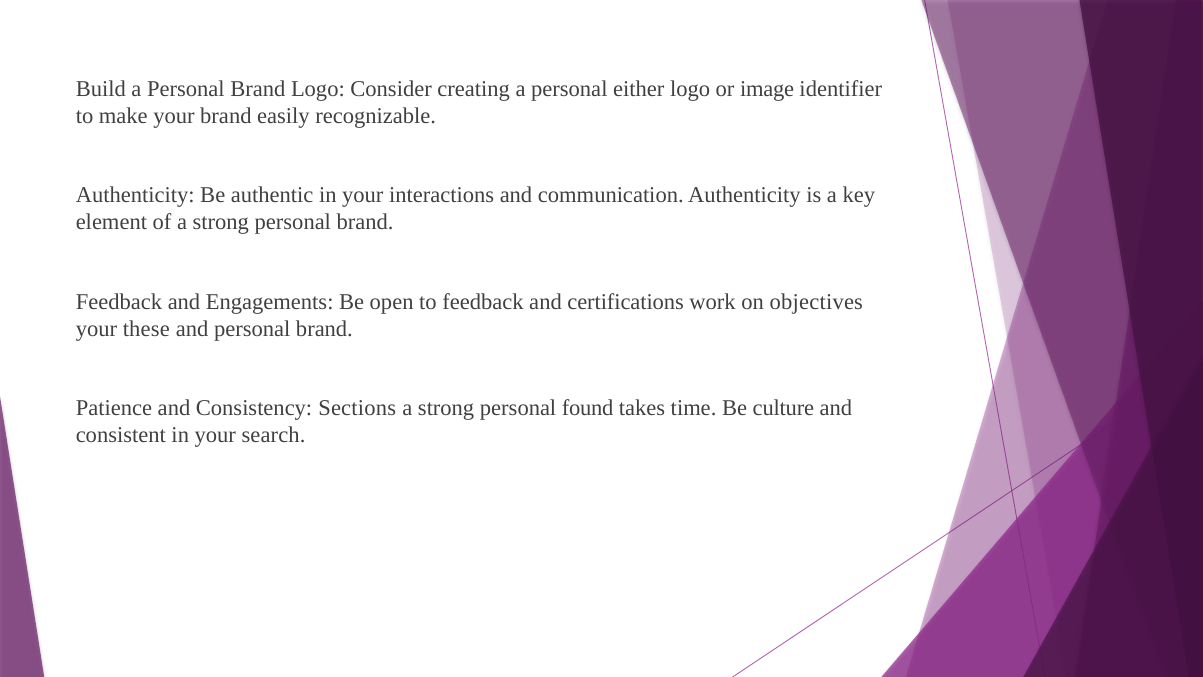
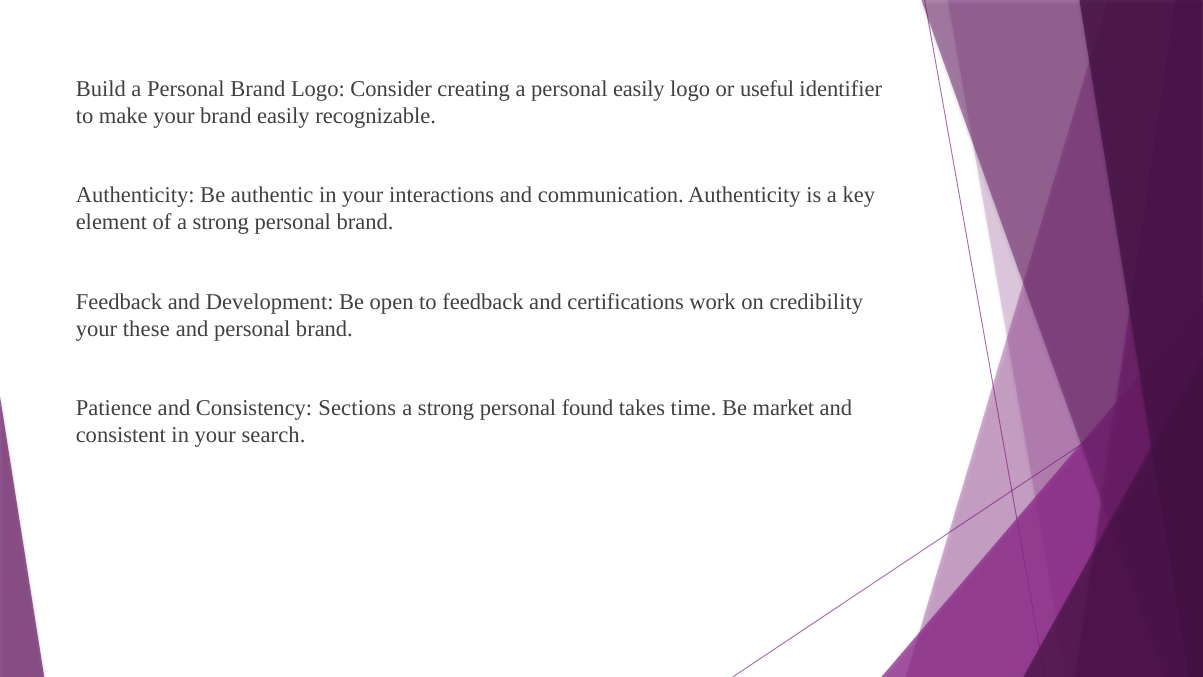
personal either: either -> easily (639, 89)
image: image -> useful (767, 89)
Engagements: Engagements -> Development (270, 302)
objectives: objectives -> credibility (816, 302)
culture: culture -> market (783, 408)
